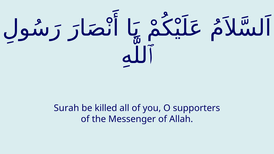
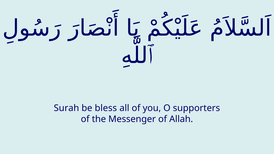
killed: killed -> bless (106, 108)
